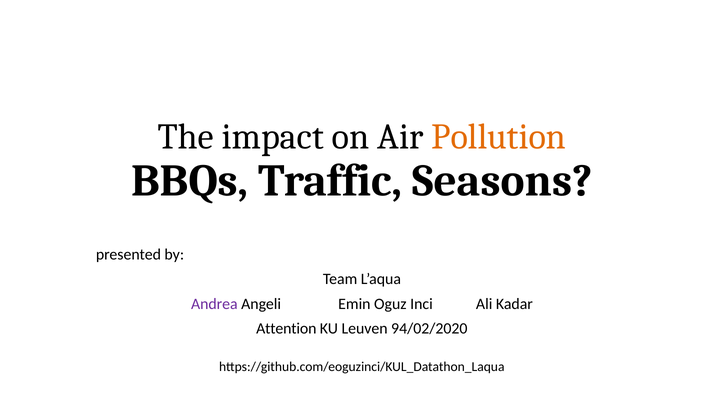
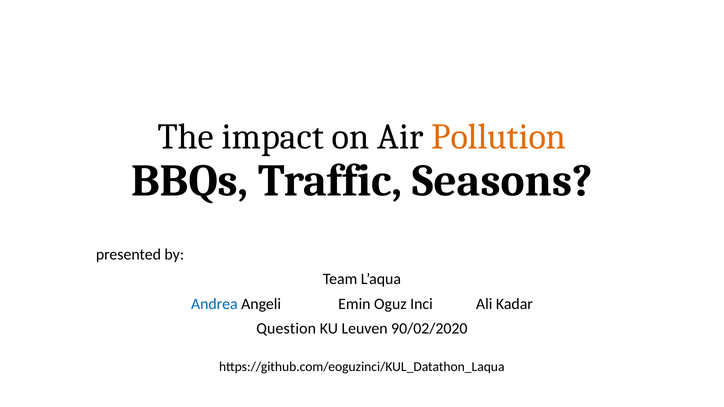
Andrea colour: purple -> blue (214, 304)
Attention: Attention -> Question (286, 329)
94/02/2020: 94/02/2020 -> 90/02/2020 (429, 329)
